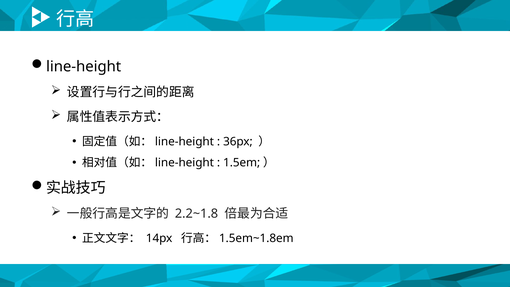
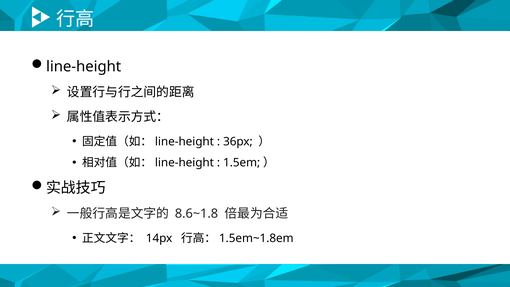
2.2~1.8: 2.2~1.8 -> 8.6~1.8 (197, 214)
